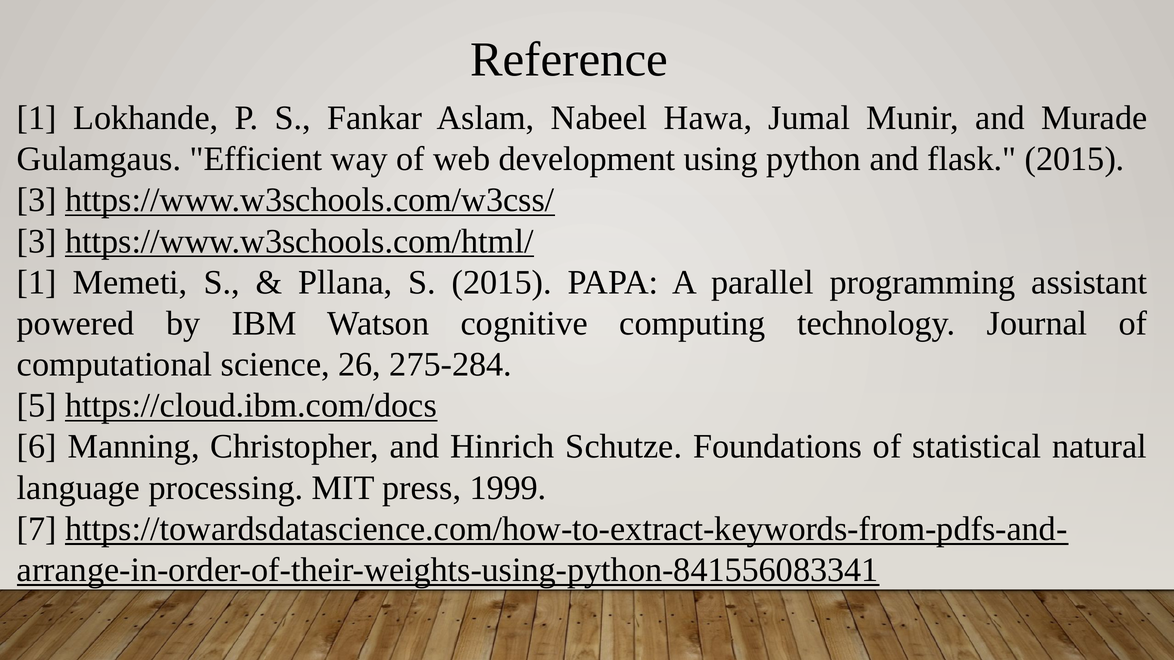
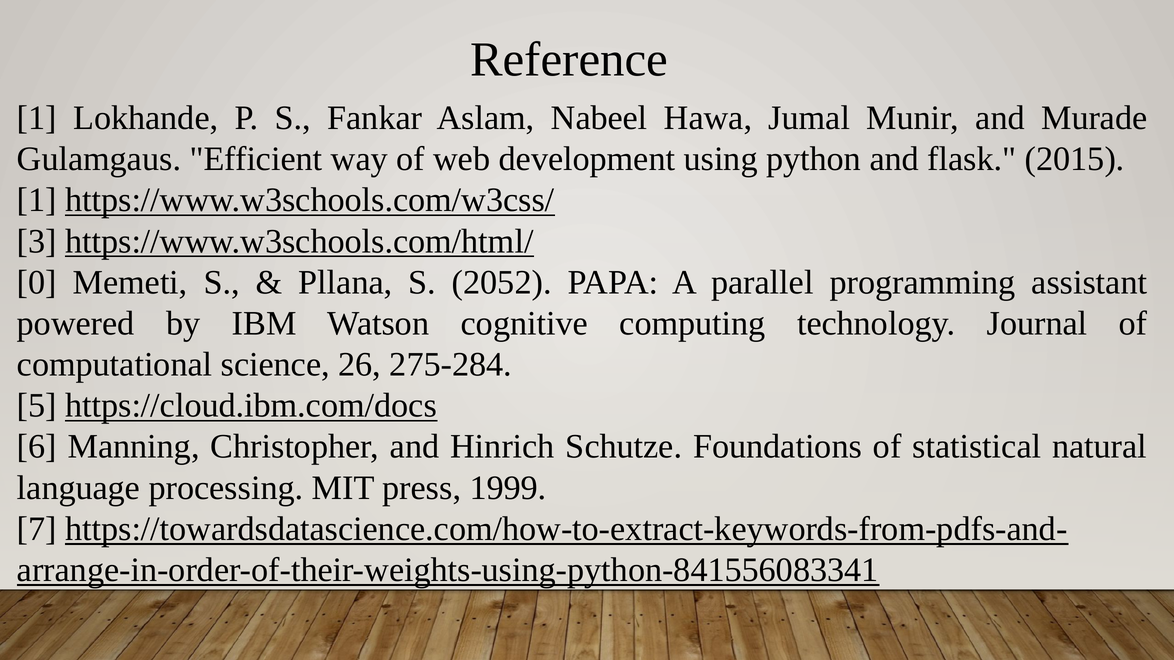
3: 3 -> 1 (37, 200)
1: 1 -> 0 (37, 282)
S 2015: 2015 -> 2052 (502, 282)
